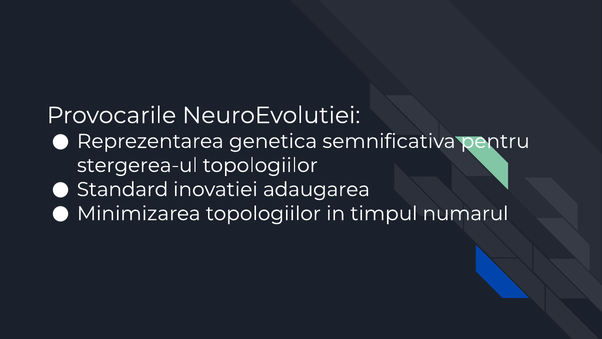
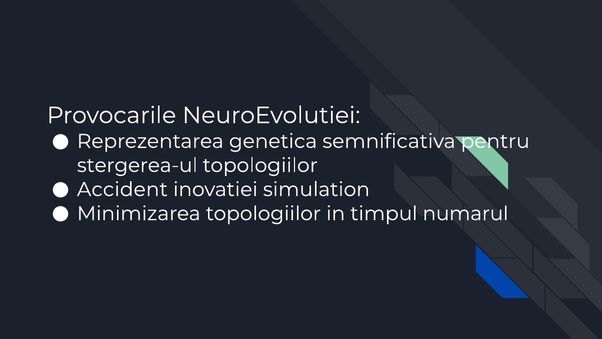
Standard: Standard -> Accident (122, 189)
adaugarea: adaugarea -> simulation (316, 189)
